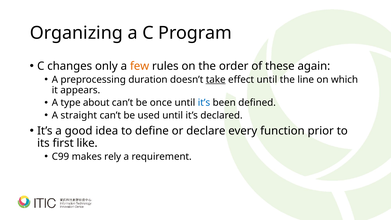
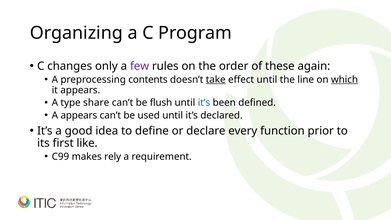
few colour: orange -> purple (140, 66)
duration: duration -> contents (148, 80)
which underline: none -> present (345, 80)
about: about -> share (96, 103)
once: once -> flush (161, 103)
A straight: straight -> appears (79, 115)
